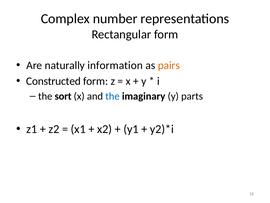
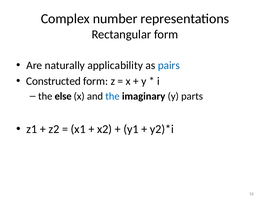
information: information -> applicability (115, 65)
pairs colour: orange -> blue (169, 65)
sort: sort -> else (63, 96)
